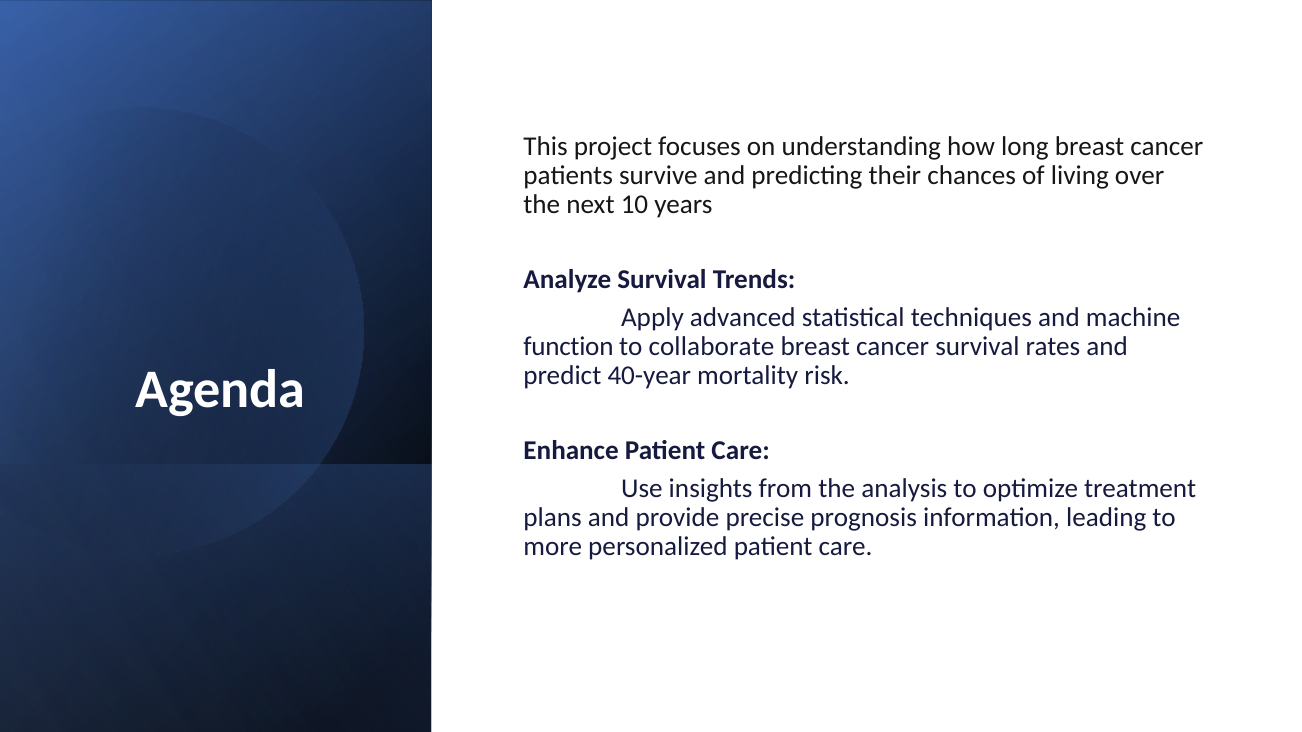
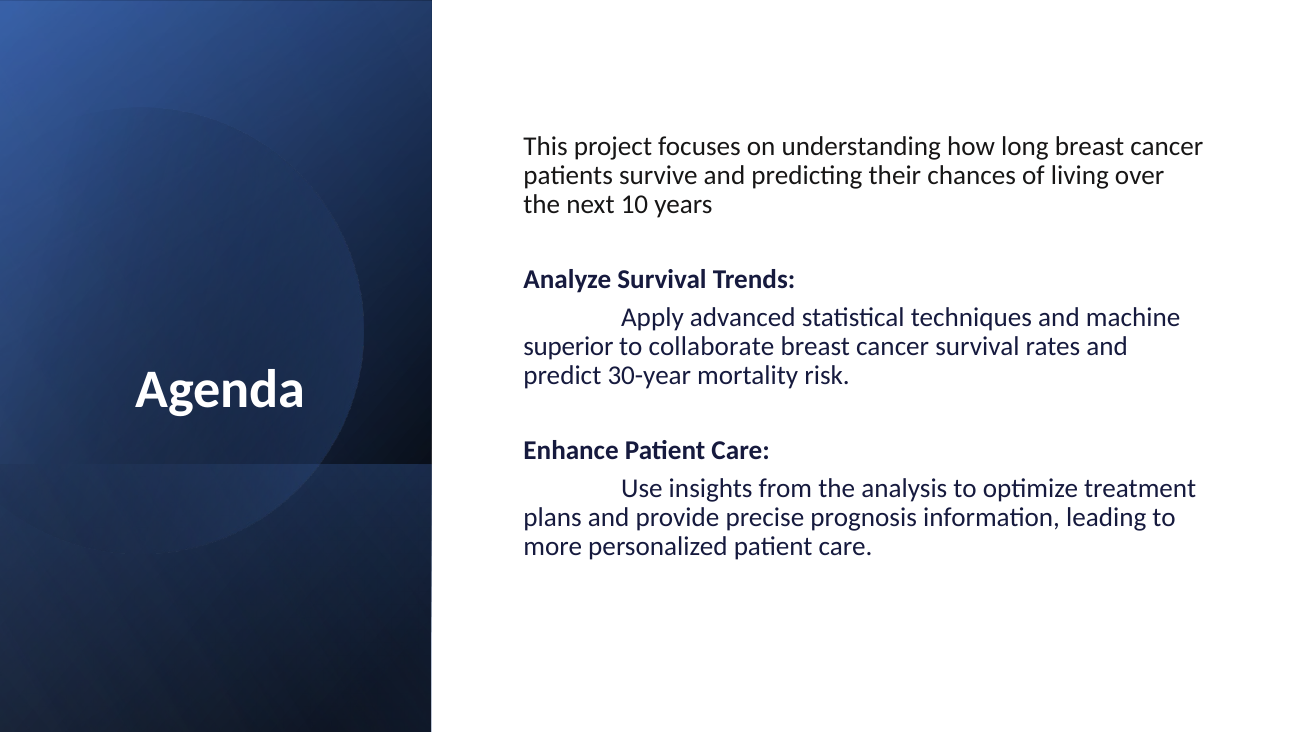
function: function -> superior (568, 347)
40-year: 40-year -> 30-year (649, 376)
